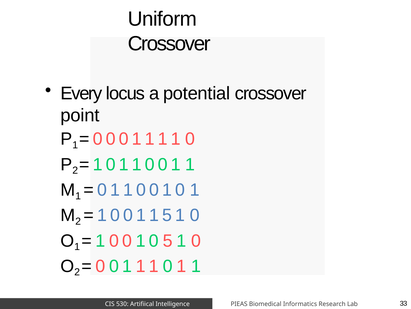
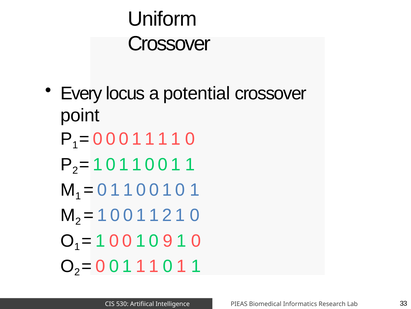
1 5: 5 -> 2 (167, 215)
0 5: 5 -> 9 (168, 240)
